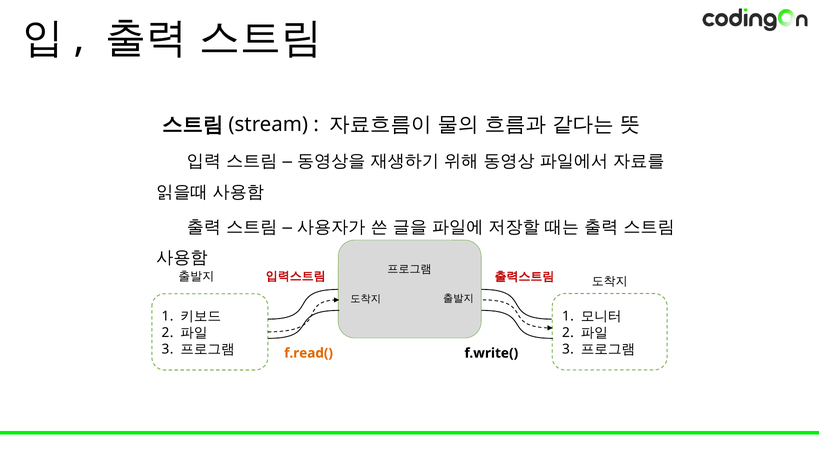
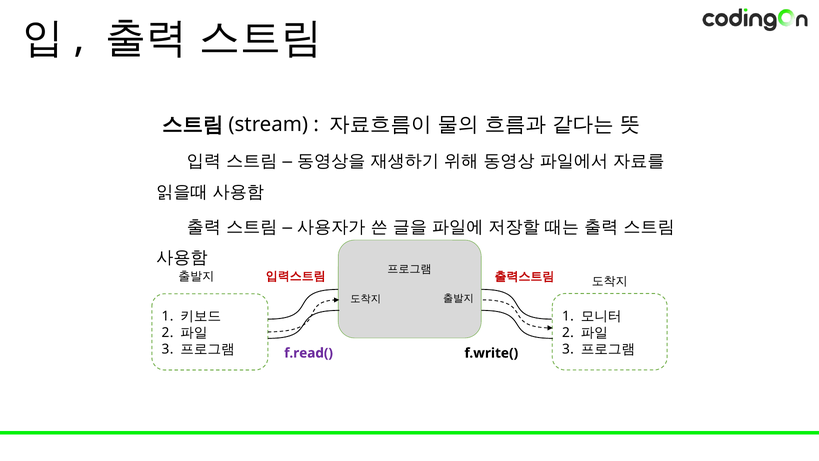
f.read( colour: orange -> purple (309, 353)
